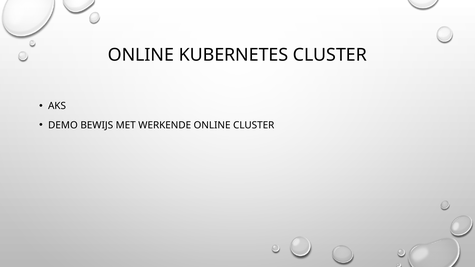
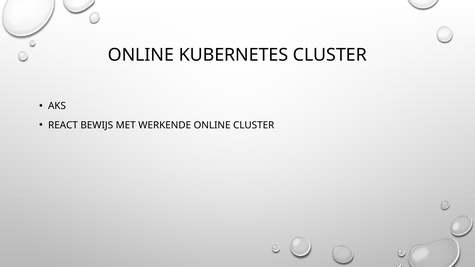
DEMO: DEMO -> REACT (63, 125)
